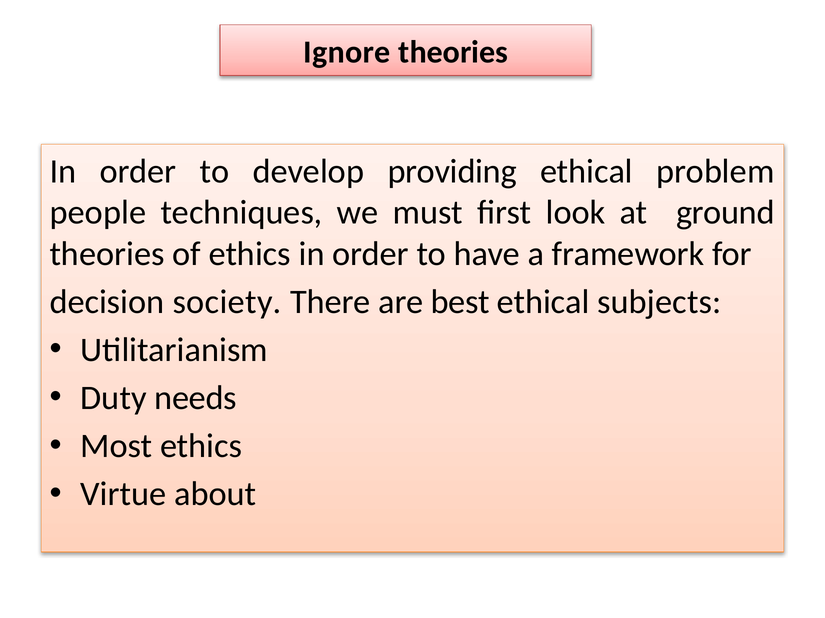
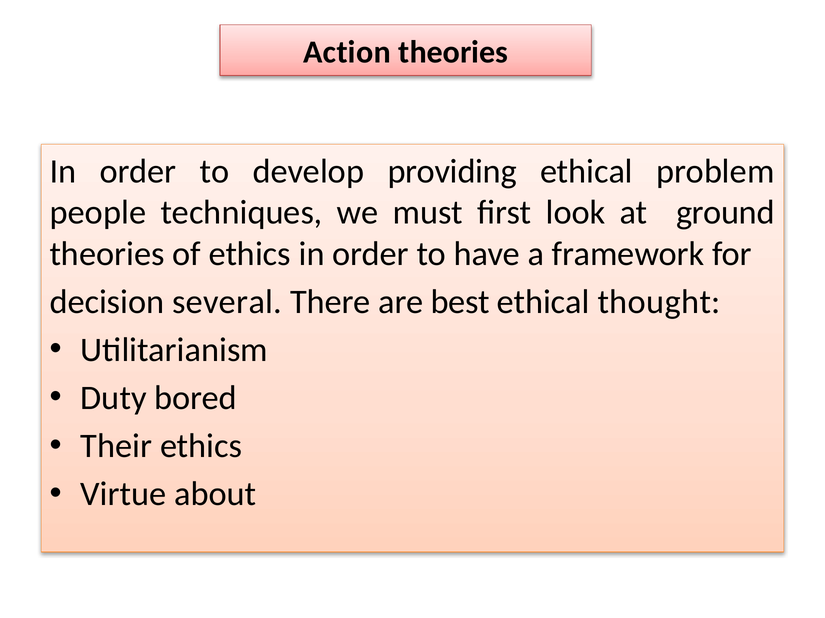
Ignore: Ignore -> Action (347, 52)
society: society -> several (227, 302)
subjects: subjects -> thought (659, 302)
needs: needs -> bored (196, 398)
Most: Most -> Their (116, 447)
